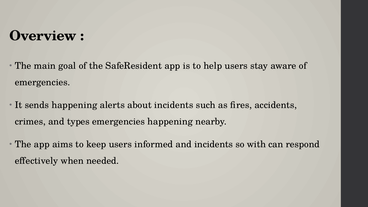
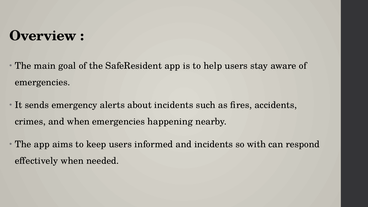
sends happening: happening -> emergency (74, 105)
and types: types -> when (78, 122)
